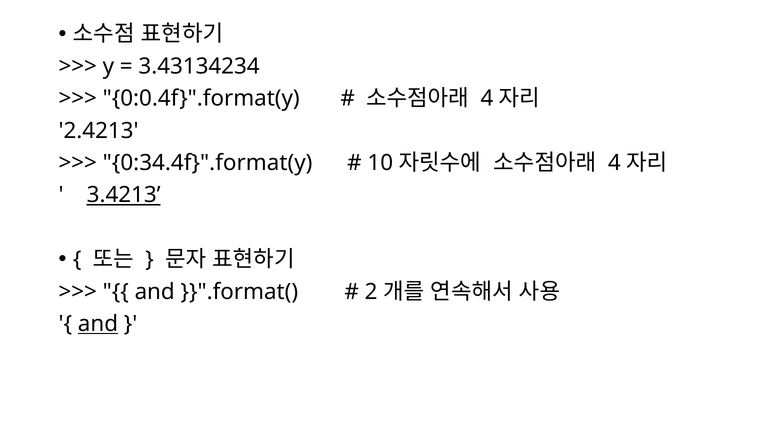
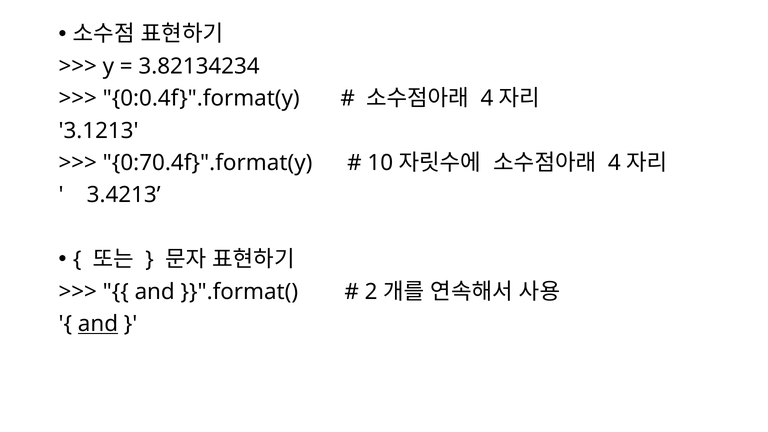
3.43134234: 3.43134234 -> 3.82134234 (199, 66)
2.4213: 2.4213 -> 3.1213 (99, 131)
0:34.4f}".format(y: 0:34.4f}".format(y -> 0:70.4f}".format(y (208, 163)
3.4213 underline: present -> none (124, 195)
